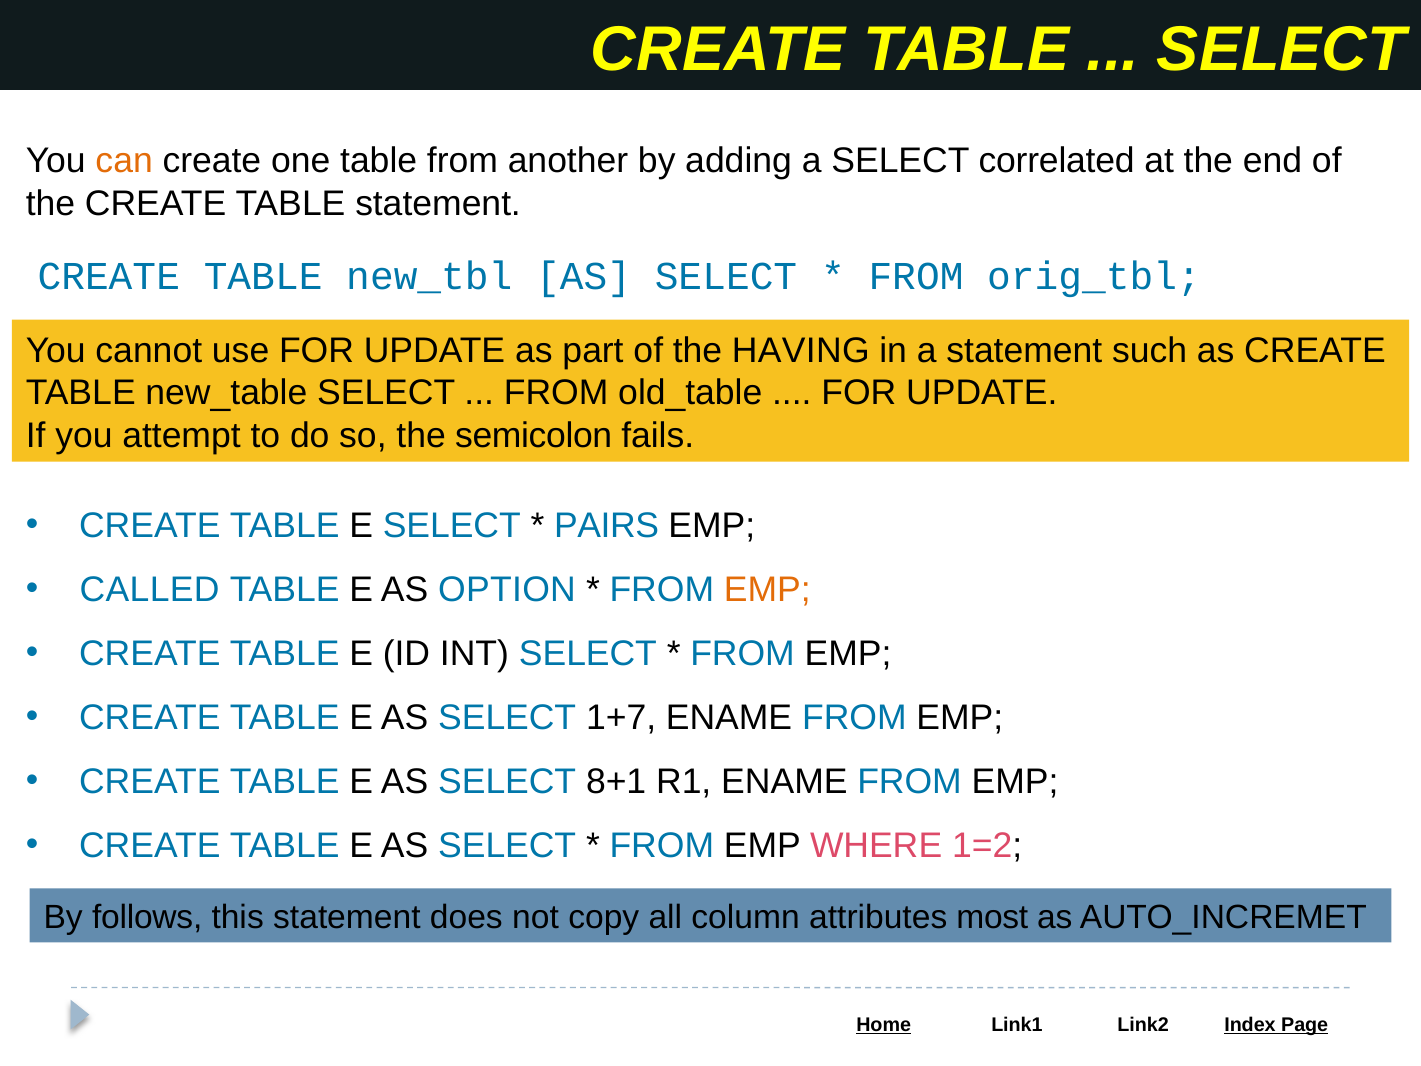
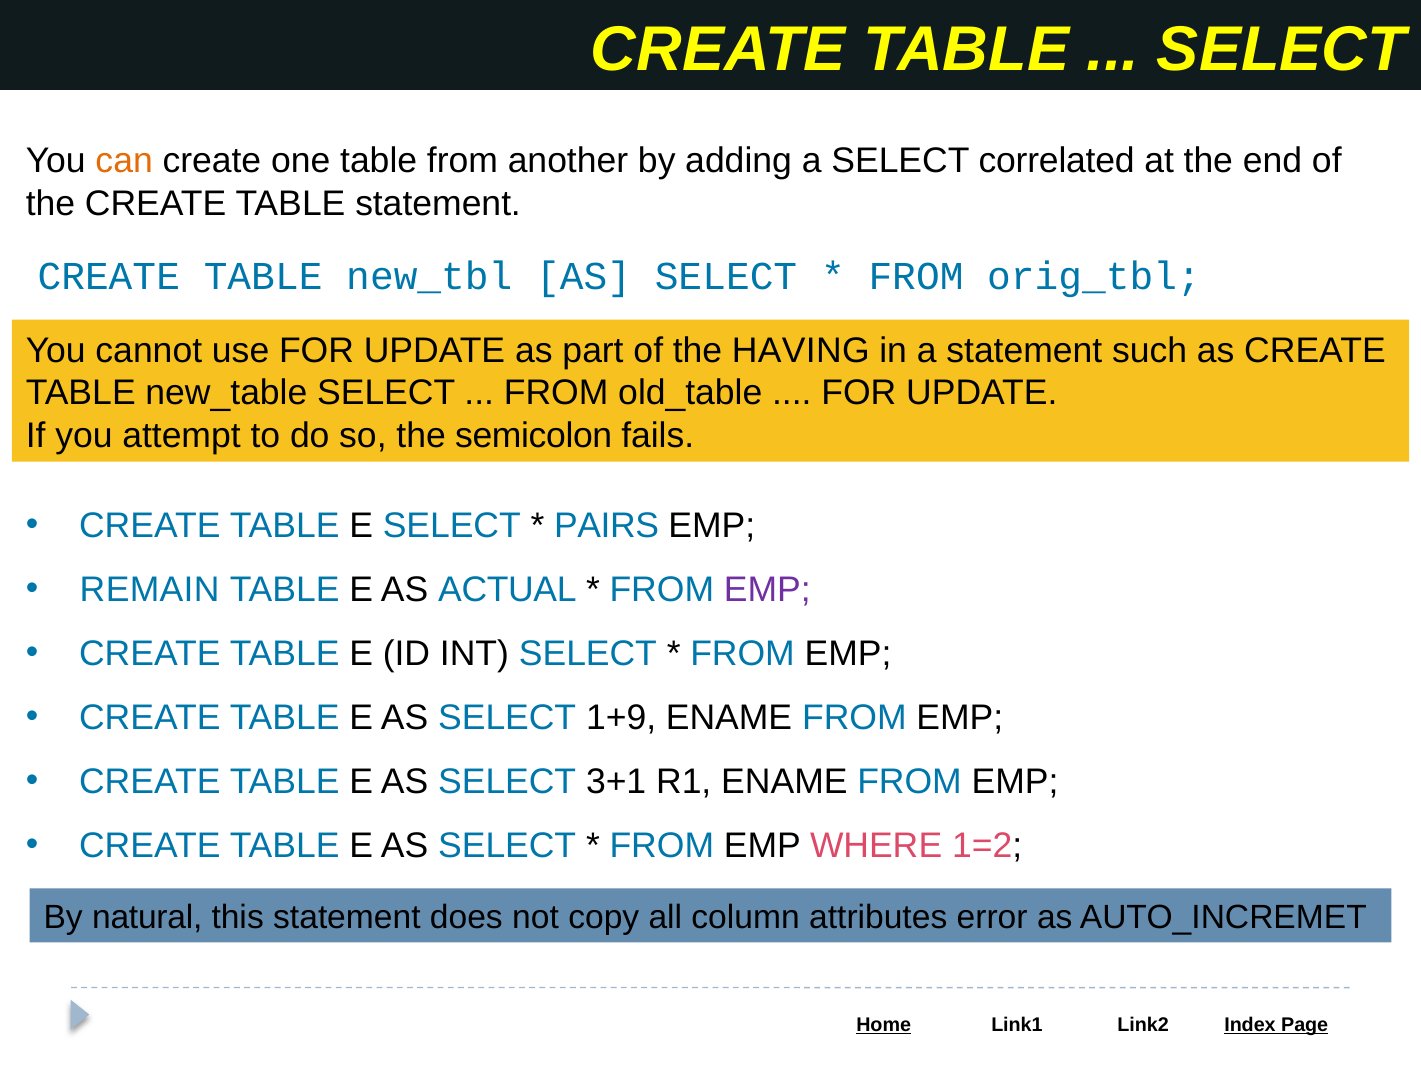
CALLED: CALLED -> REMAIN (150, 590)
OPTION: OPTION -> ACTUAL (507, 590)
EMP colour: orange -> purple (767, 590)
1+7: 1+7 -> 1+9 (621, 718)
8+1: 8+1 -> 3+1 (616, 782)
follows: follows -> natural (147, 918)
most: most -> error (992, 918)
